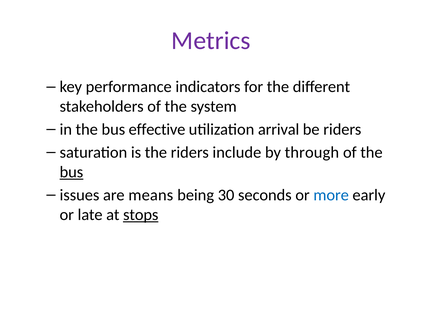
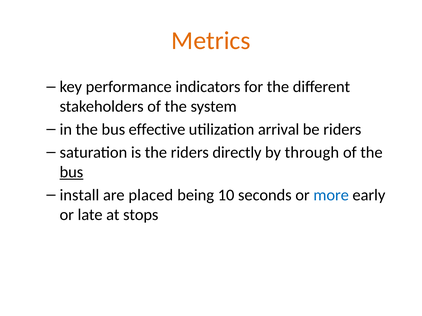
Metrics colour: purple -> orange (211, 41)
include: include -> directly (237, 153)
issues: issues -> install (79, 195)
means: means -> placed (151, 195)
30: 30 -> 10 (226, 195)
stops underline: present -> none (141, 215)
